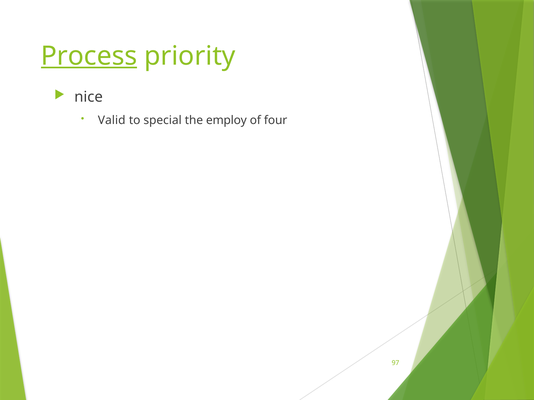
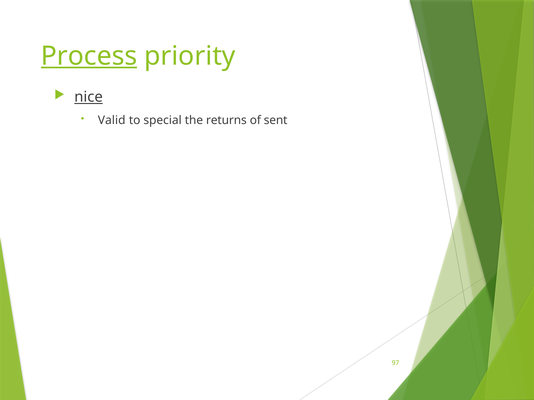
nice underline: none -> present (89, 97)
employ: employ -> returns (226, 120)
four: four -> sent (276, 120)
